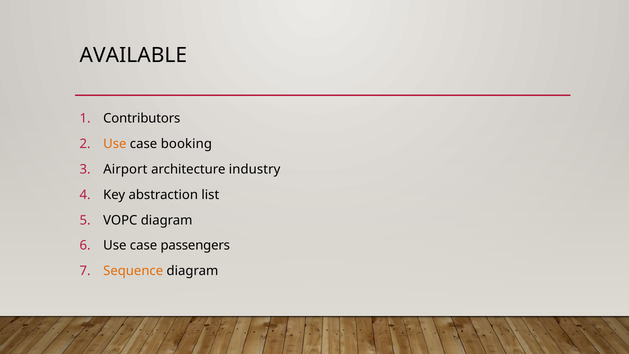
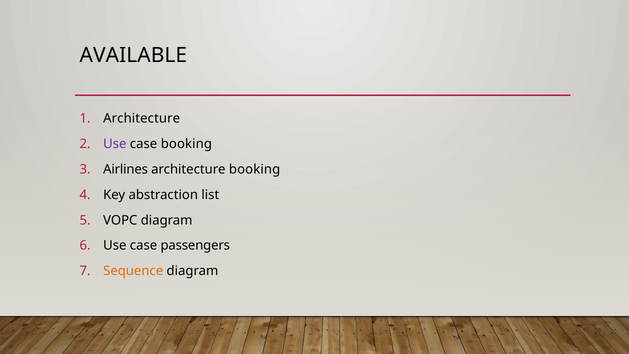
Contributors: Contributors -> Architecture (142, 118)
Use colour: orange -> purple (115, 144)
Airport: Airport -> Airlines (126, 169)
architecture industry: industry -> booking (255, 169)
